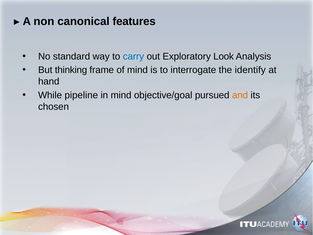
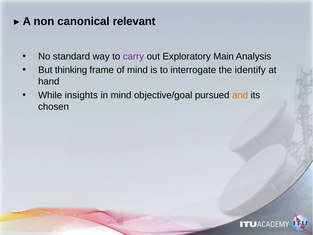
features: features -> relevant (134, 21)
carry colour: blue -> purple (133, 56)
Look: Look -> Main (224, 56)
pipeline: pipeline -> insights (81, 95)
